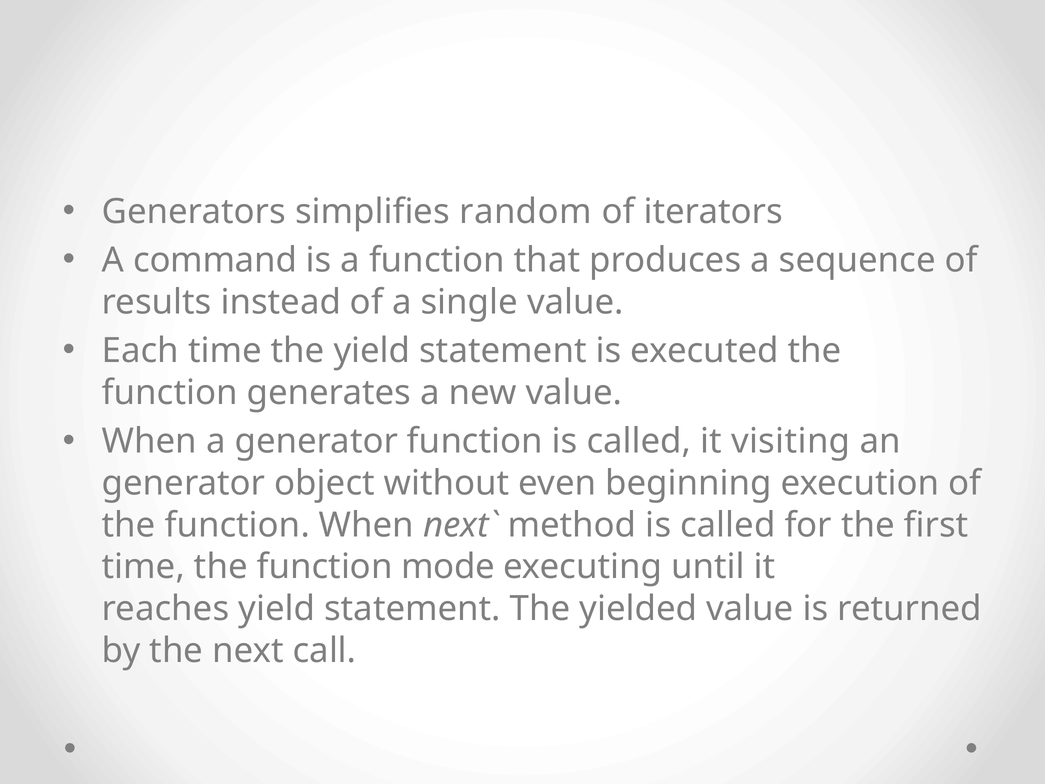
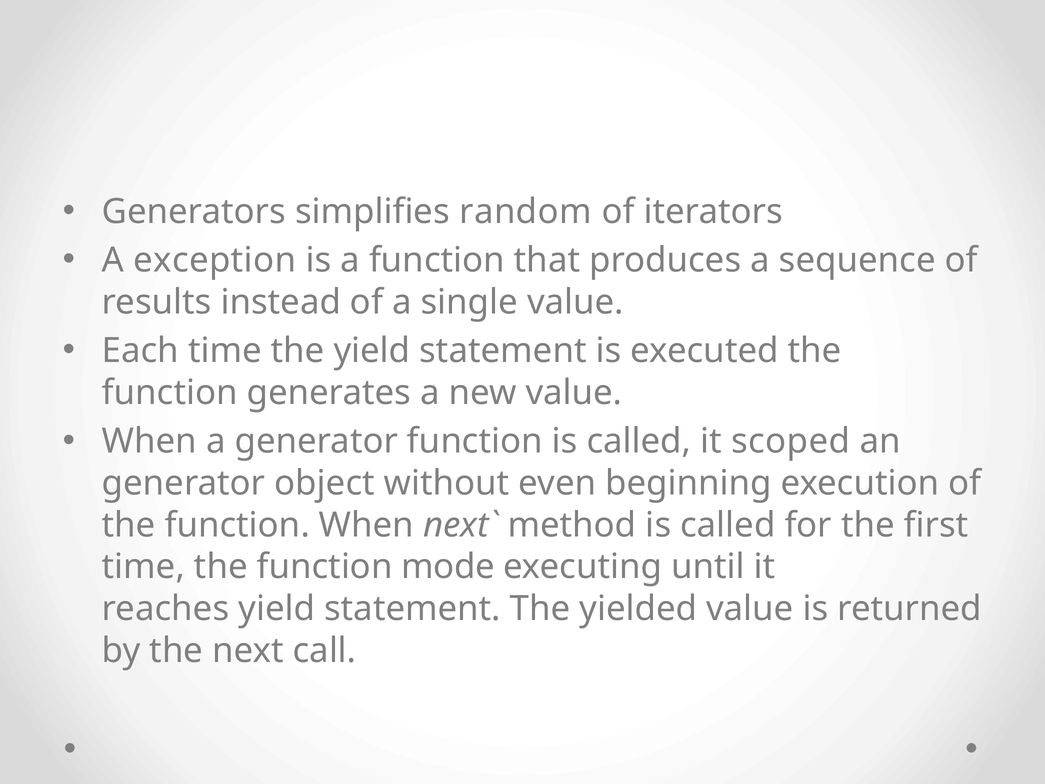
command: command -> exception (215, 260)
visiting: visiting -> scoped (791, 441)
